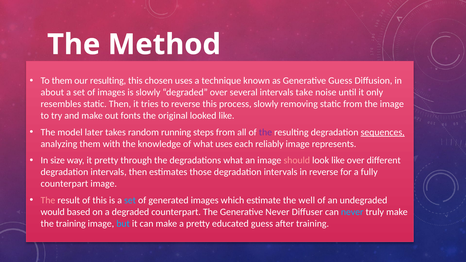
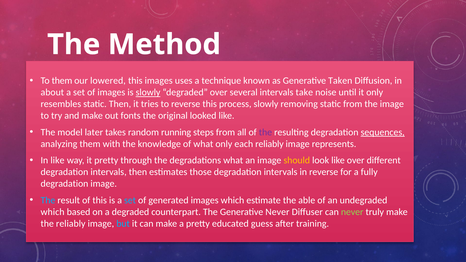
our resulting: resulting -> lowered (108, 81)
this chosen: chosen -> images (159, 81)
Generative Guess: Guess -> Taken (340, 81)
slowly underline: none -> present (148, 92)
what uses: uses -> only (224, 144)
In size: size -> like (57, 161)
should colour: pink -> yellow (297, 161)
counterpart: counterpart -> degradation (64, 184)
The colour: pink -> light blue (48, 200)
well: well -> able (307, 200)
would: would -> which (53, 212)
never colour: light blue -> light green (352, 212)
the training: training -> reliably (71, 224)
